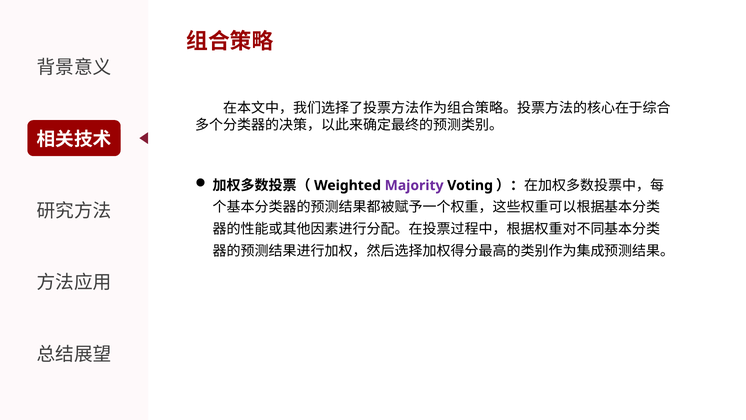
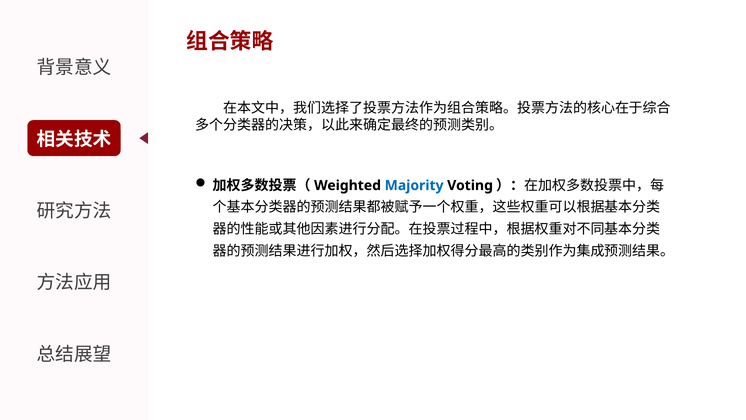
Majority colour: purple -> blue (414, 185)
